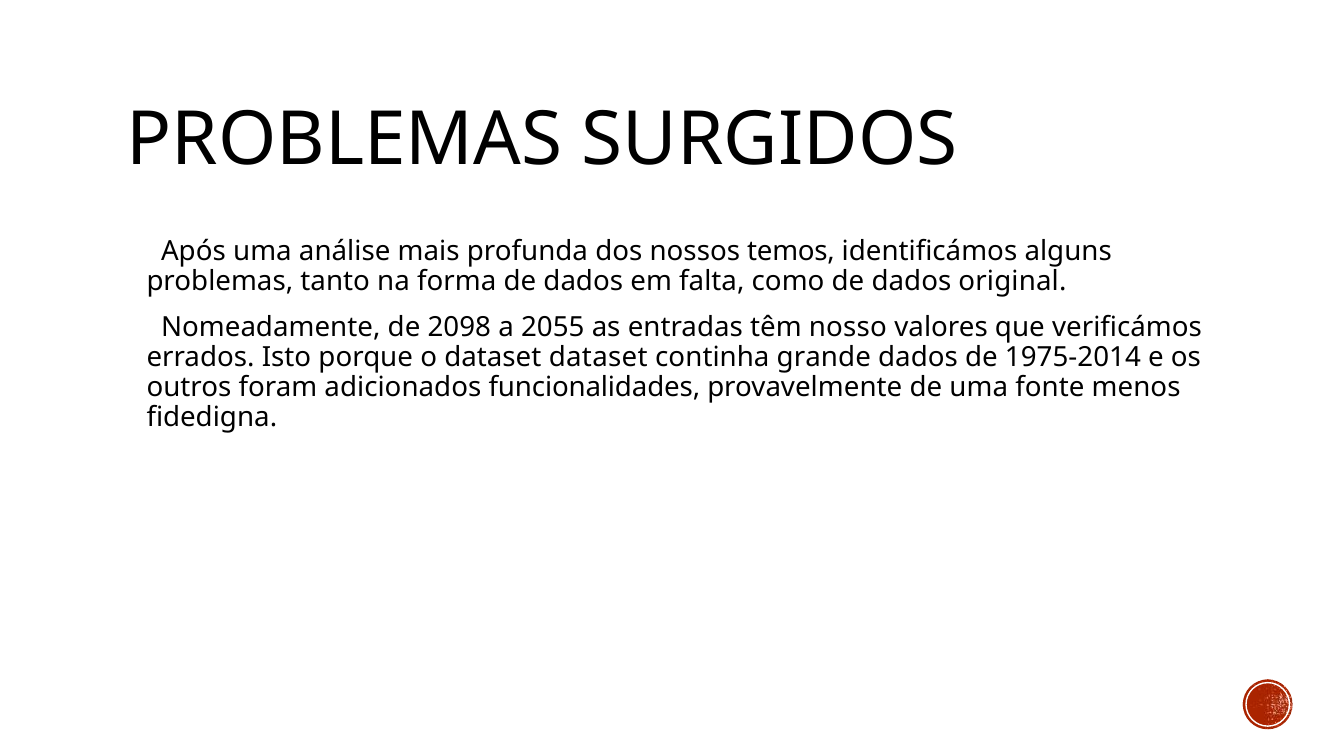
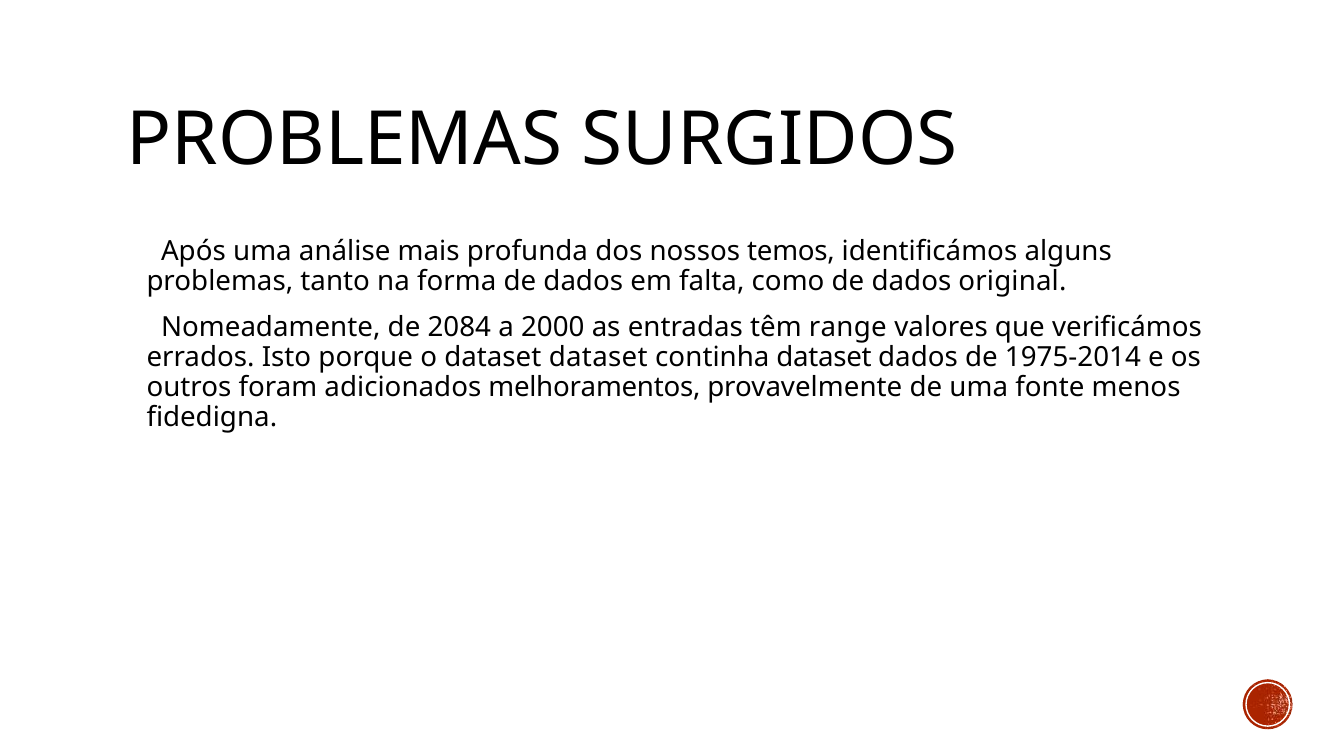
2098: 2098 -> 2084 (459, 328)
2055: 2055 -> 2000 (553, 328)
nosso: nosso -> range (848, 328)
continha grande: grande -> dataset (824, 357)
funcionalidades: funcionalidades -> melhoramentos (594, 387)
